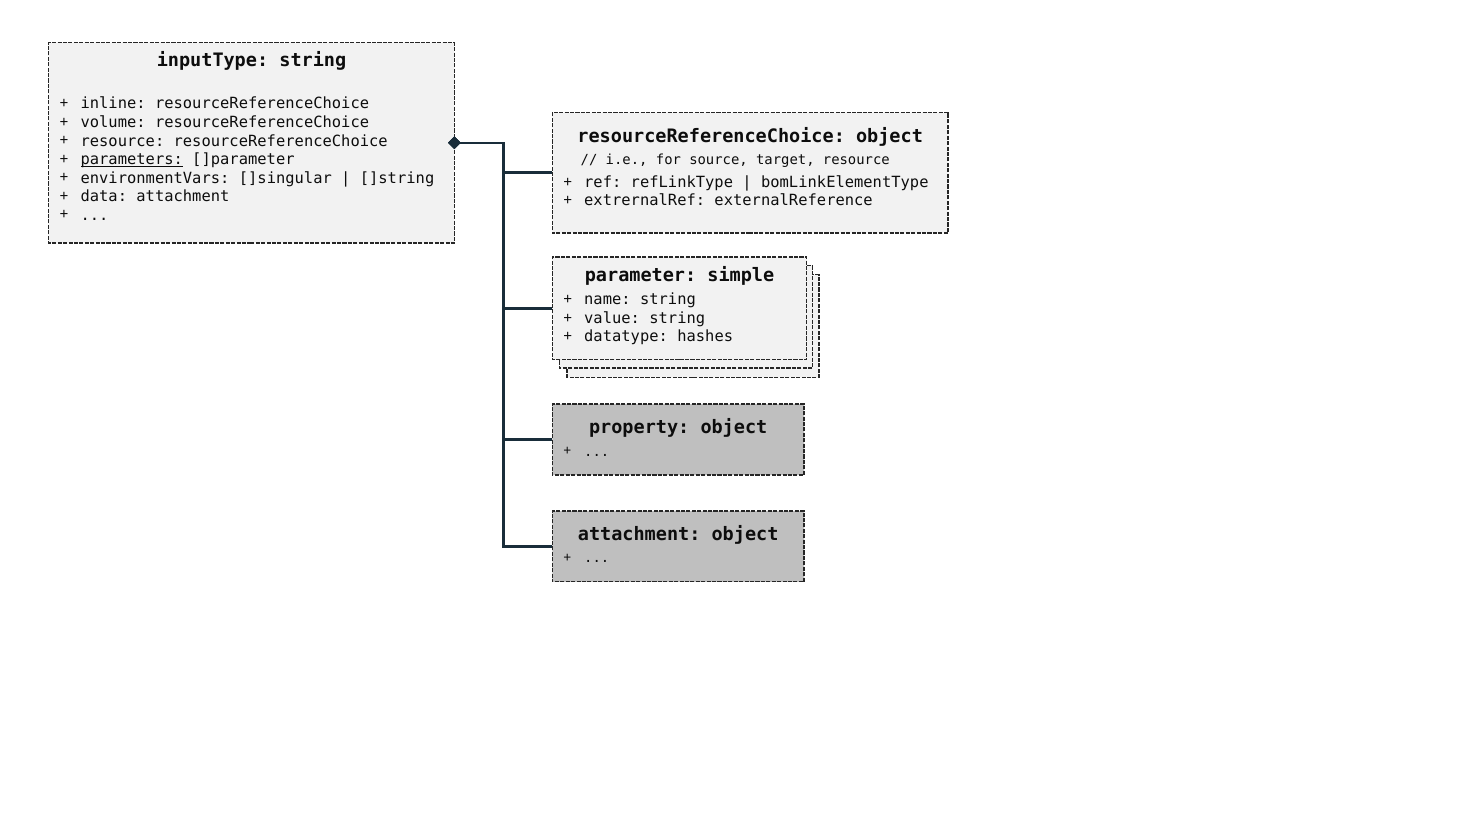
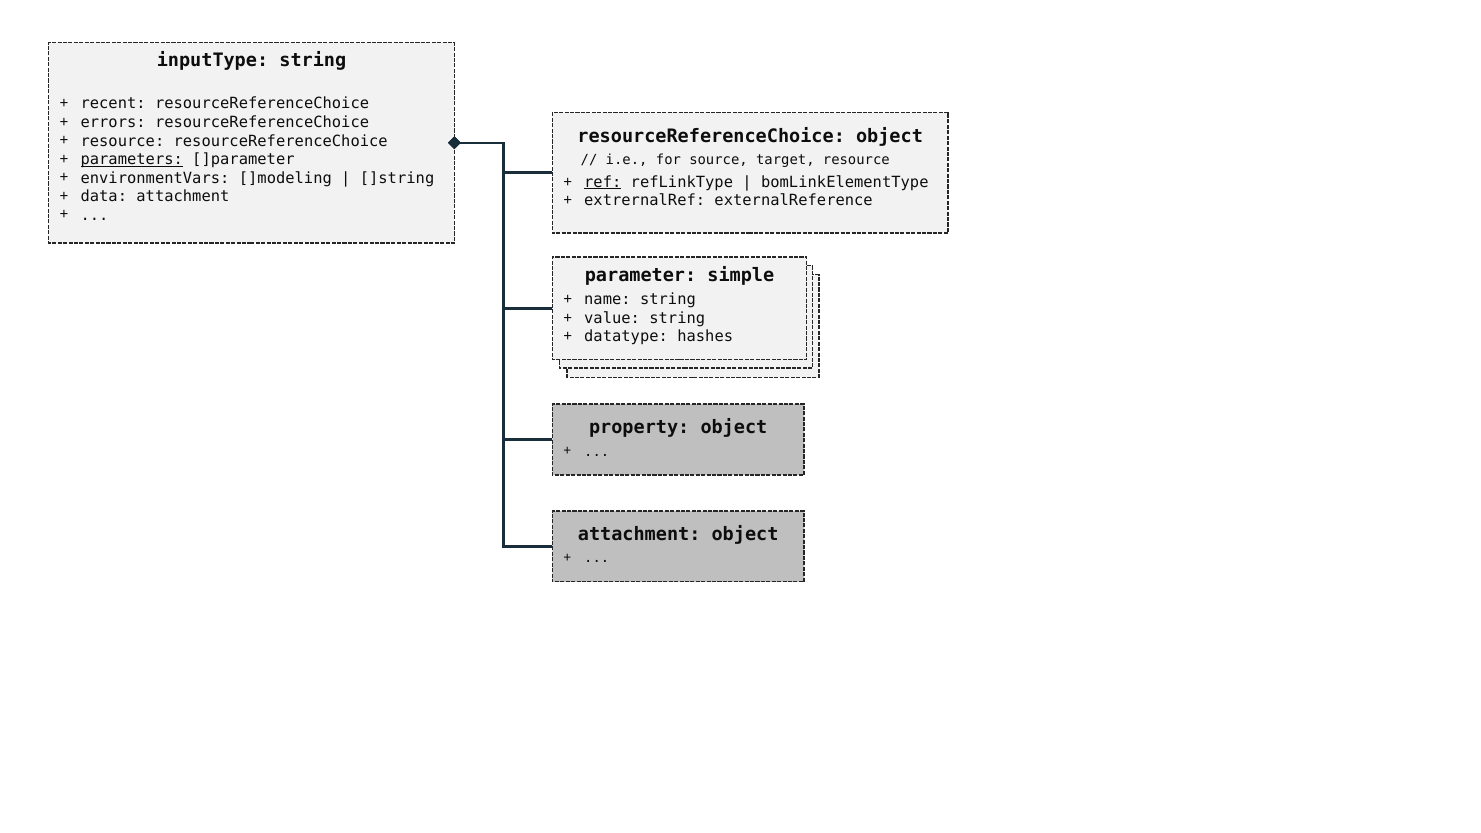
inline: inline -> recent (113, 104)
volume: volume -> errors (113, 122)
]singular: ]singular -> ]modeling (285, 178)
ref underline: none -> present (603, 182)
